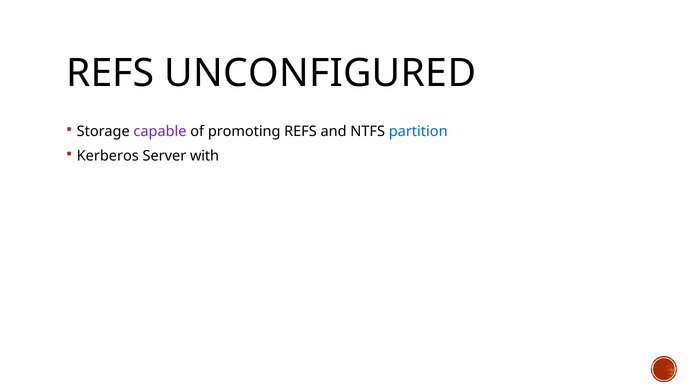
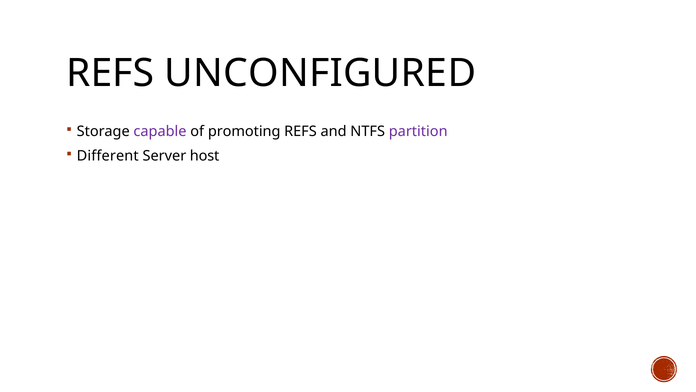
partition colour: blue -> purple (418, 131)
Kerberos: Kerberos -> Different (108, 156)
with: with -> host (205, 156)
